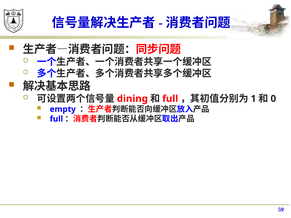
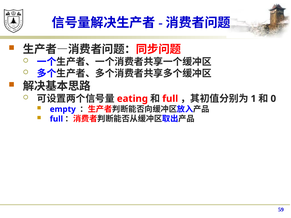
dining: dining -> eating (132, 99)
